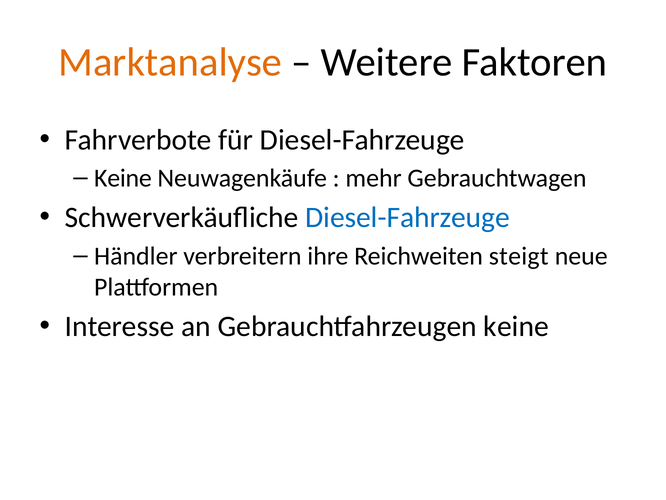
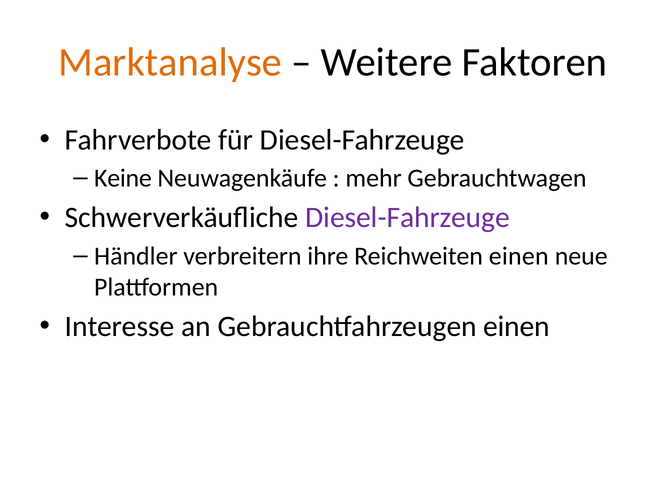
Diesel-Fahrzeuge colour: blue -> purple (408, 217)
Reichweiten steigt: steigt -> einen (519, 256)
Gebrauchtfahrzeugen keine: keine -> einen (517, 326)
